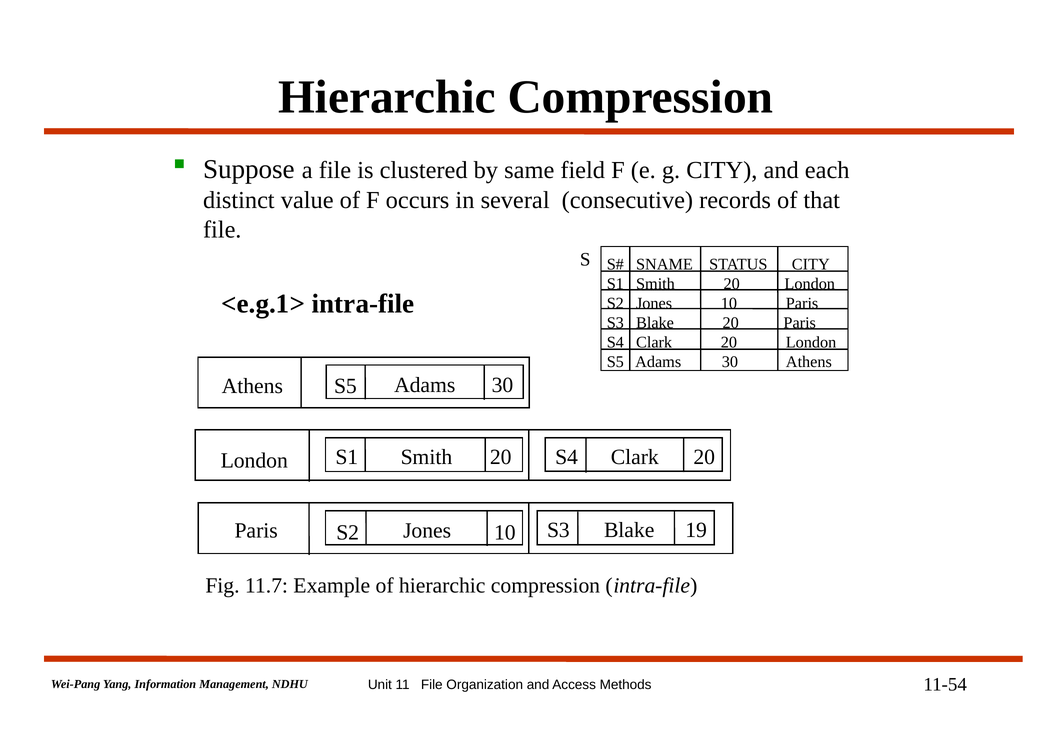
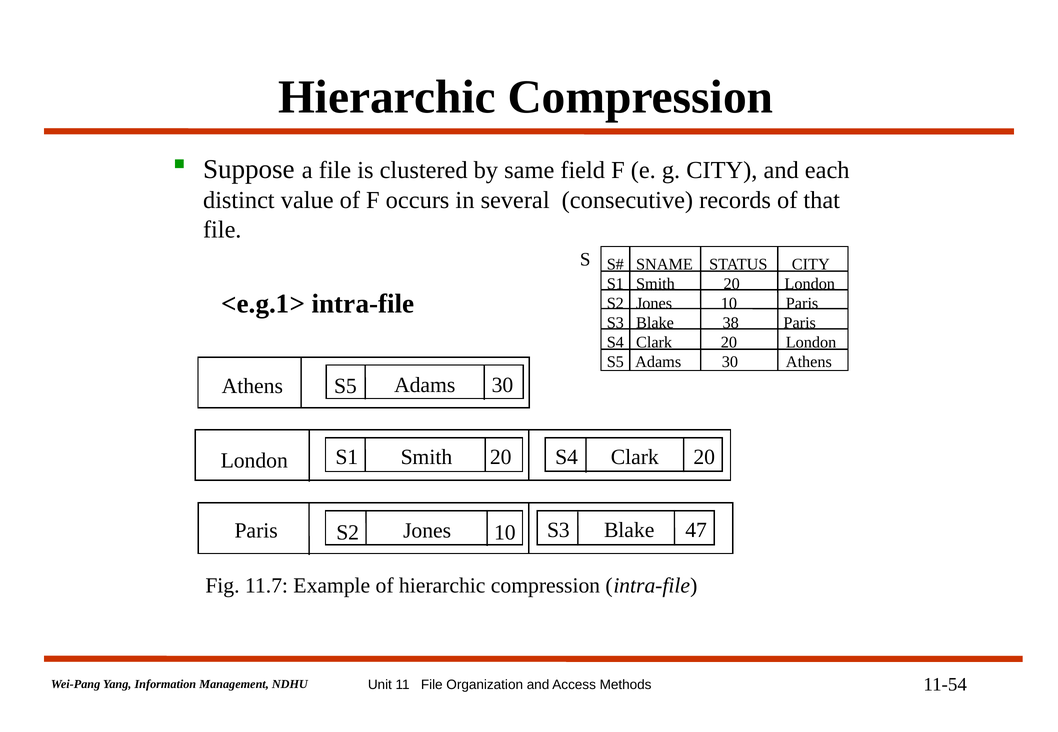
Blake 20: 20 -> 38 (731, 323)
19: 19 -> 47 (696, 531)
